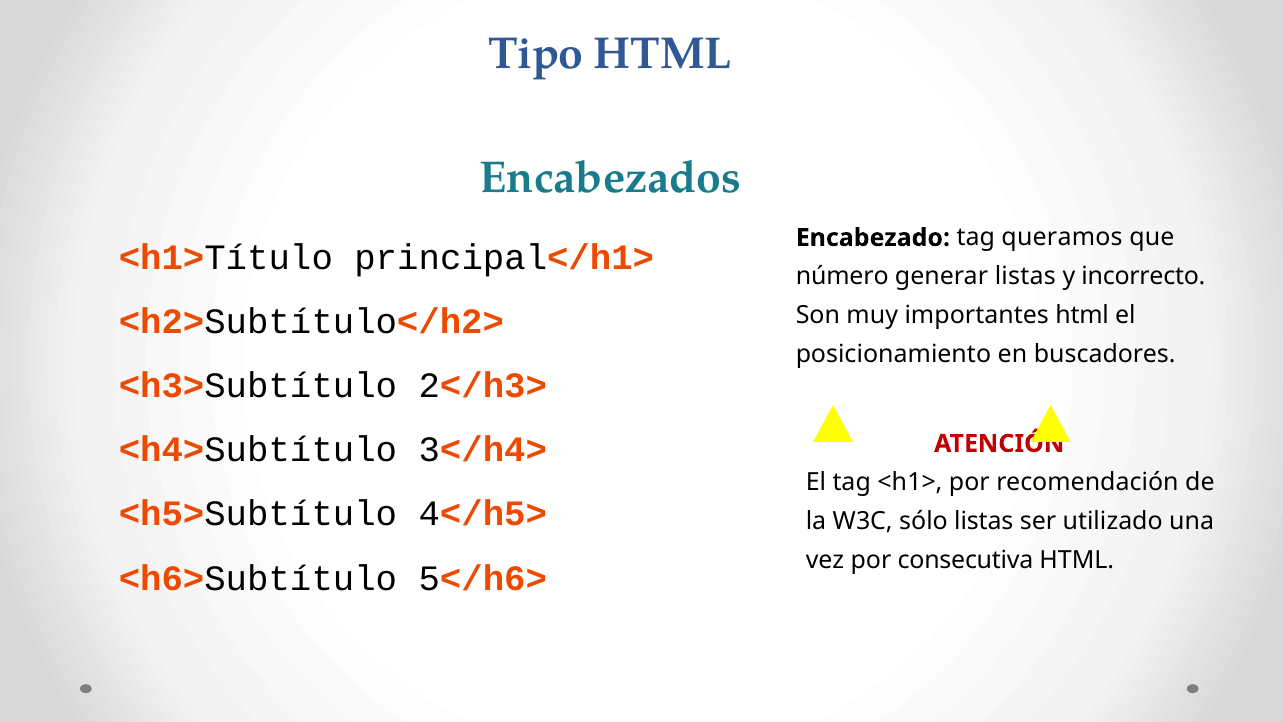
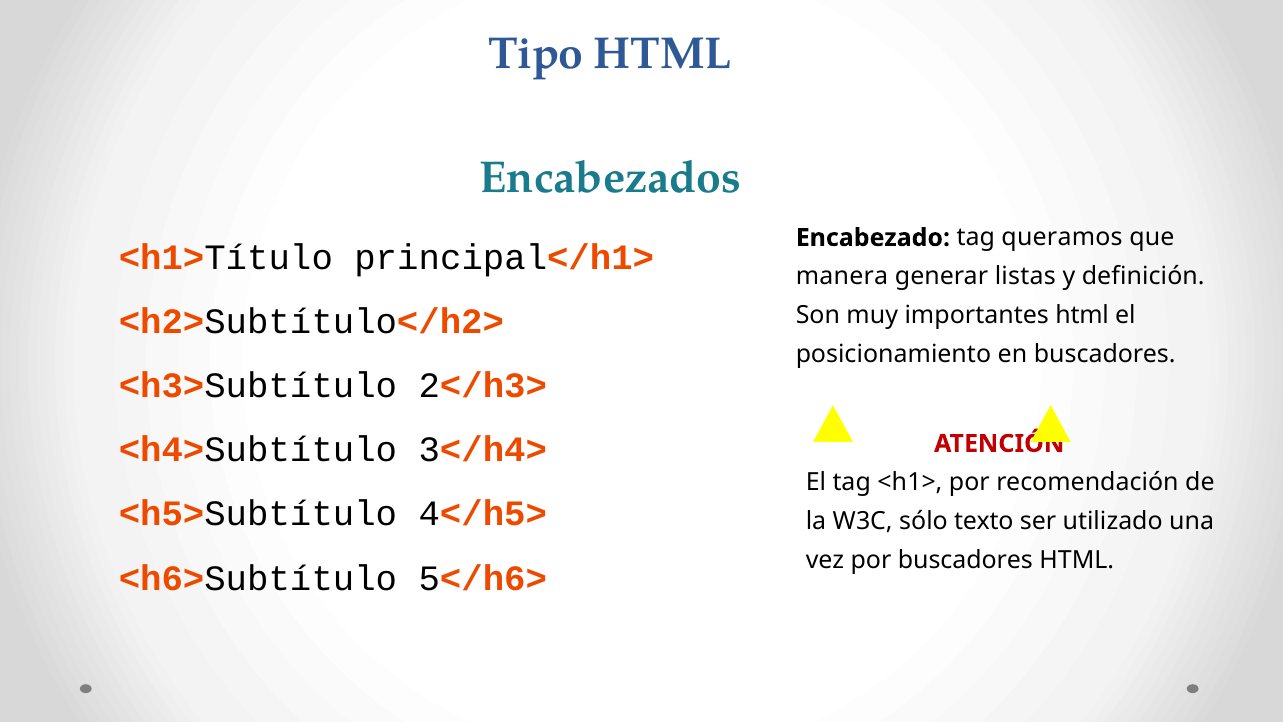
número: número -> manera (842, 277)
incorrecto: incorrecto -> definición (1143, 277)
sólo listas: listas -> texto (984, 521)
por consecutiva: consecutiva -> buscadores (965, 560)
